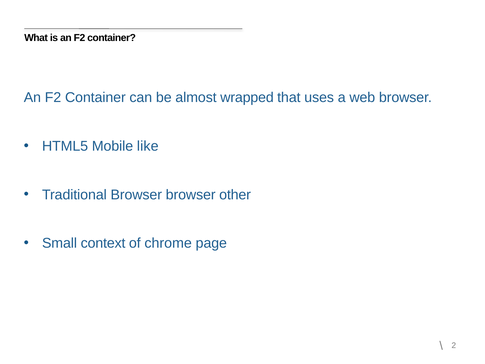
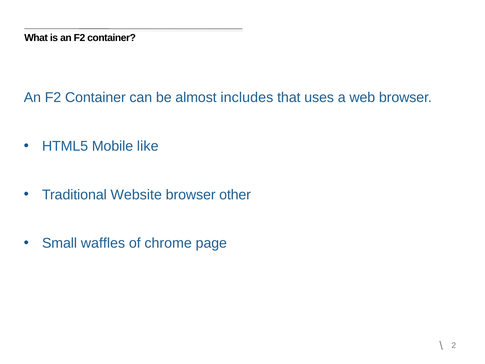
wrapped: wrapped -> includes (247, 98)
Traditional Browser: Browser -> Website (136, 195)
context: context -> waffles (103, 243)
